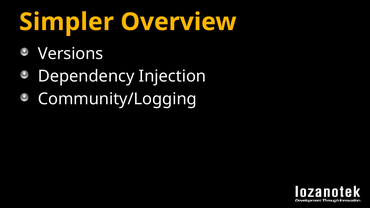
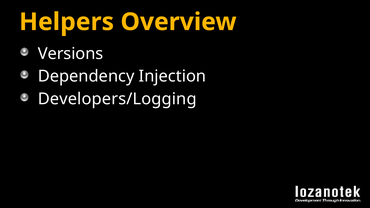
Simpler: Simpler -> Helpers (67, 22)
Community/Logging: Community/Logging -> Developers/Logging (117, 99)
